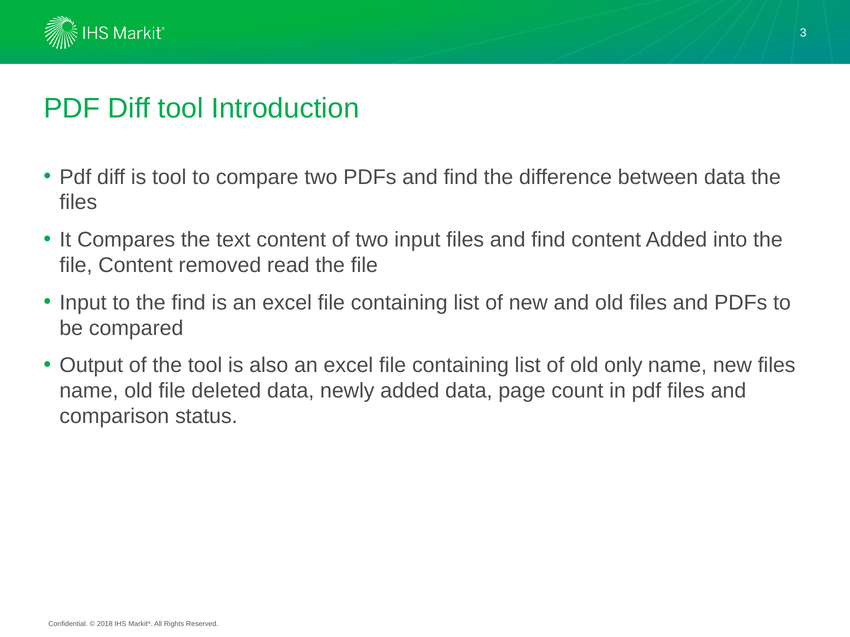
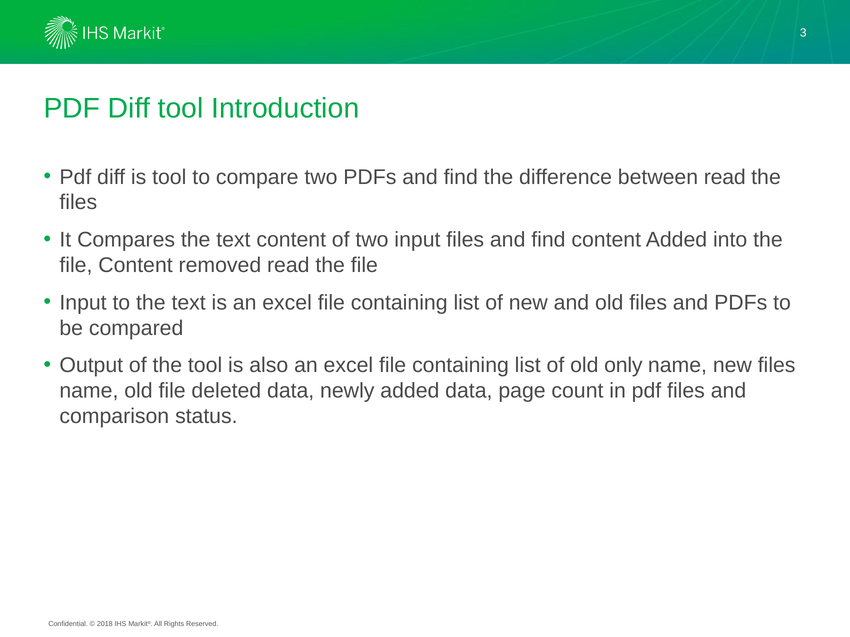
between data: data -> read (725, 177)
to the find: find -> text (189, 303)
